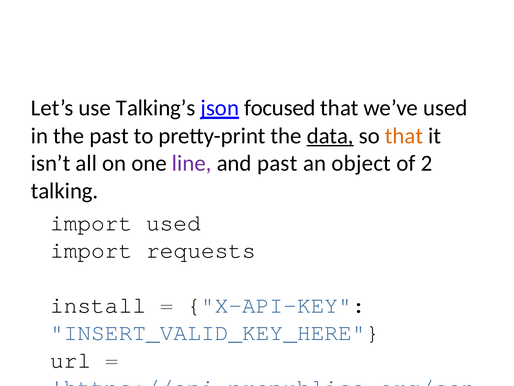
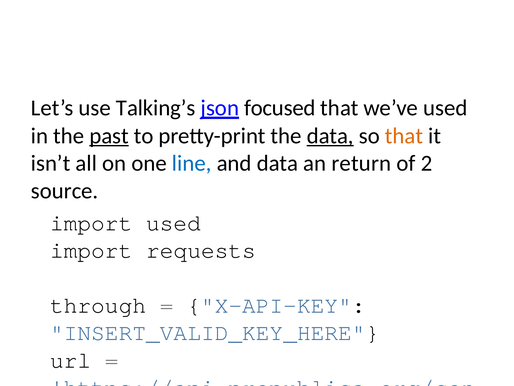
past underline: none -> present (109, 136)
line colour: purple -> blue (192, 163)
and past: past -> data (277, 163)
object: object -> return (361, 163)
talking: talking -> source (65, 191)
install: install -> through (98, 305)
